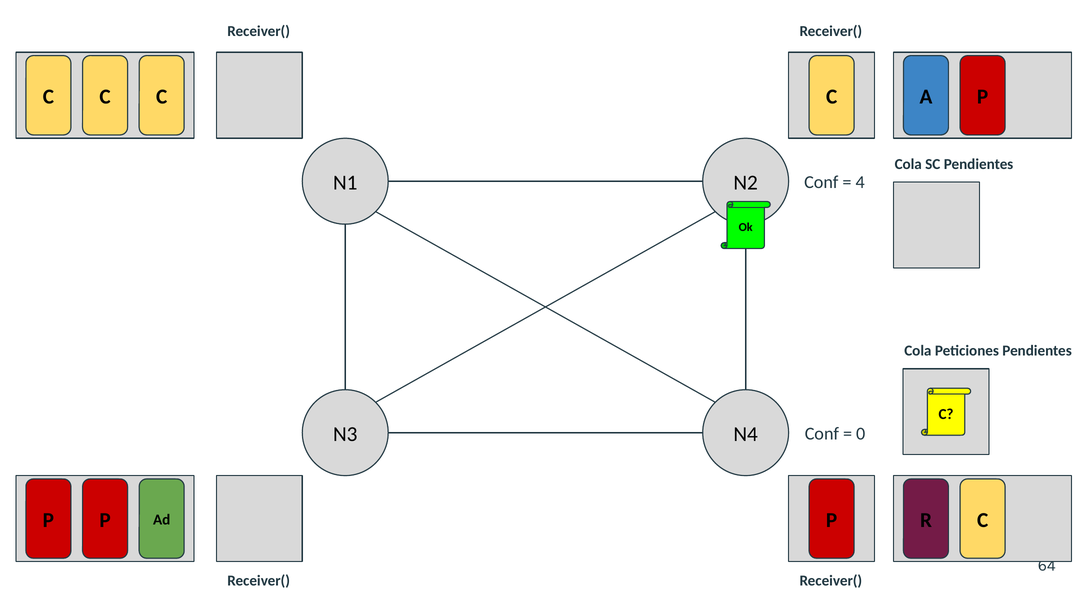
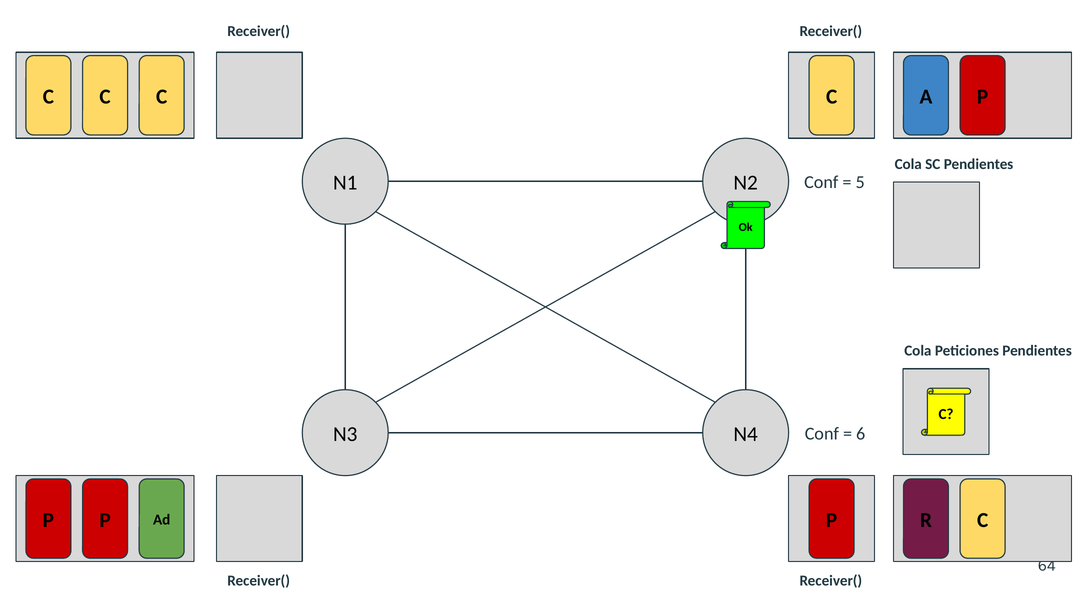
4: 4 -> 5 (860, 182)
0: 0 -> 6 (861, 433)
